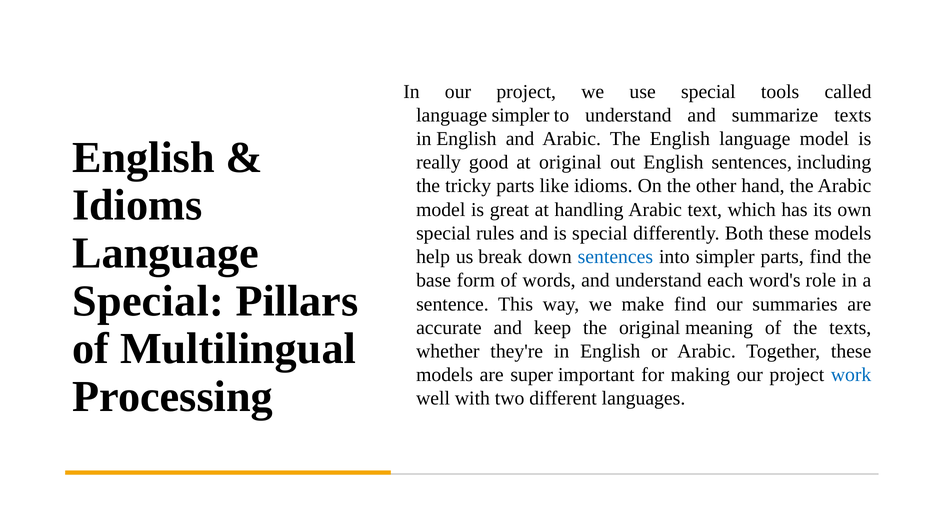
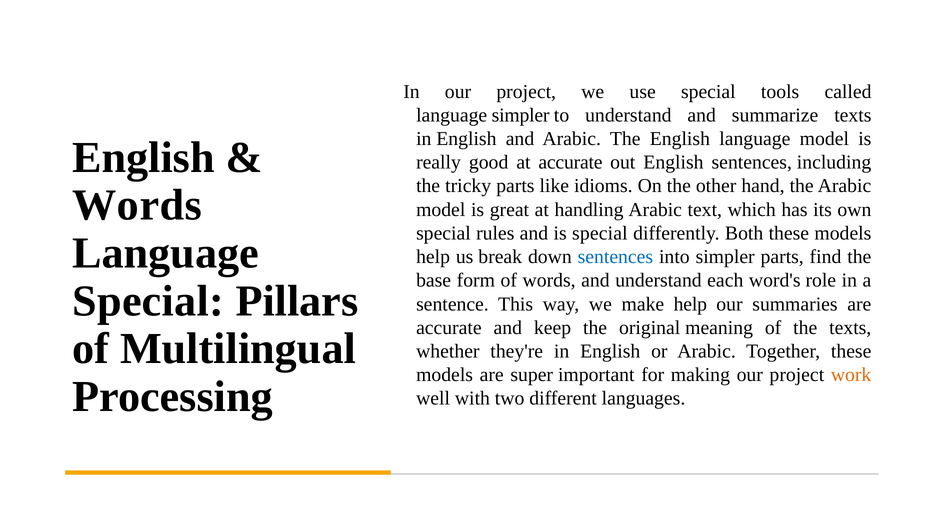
at original: original -> accurate (570, 162)
Idioms: Idioms -> Words (137, 205)
make find: find -> help (690, 304)
work colour: blue -> orange (851, 375)
